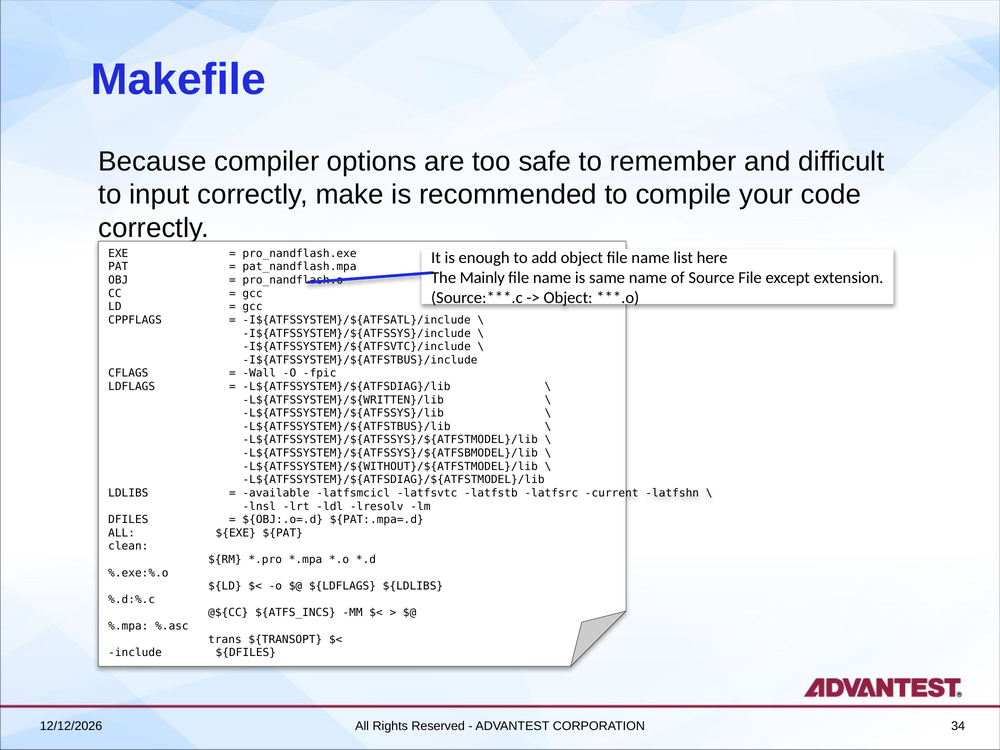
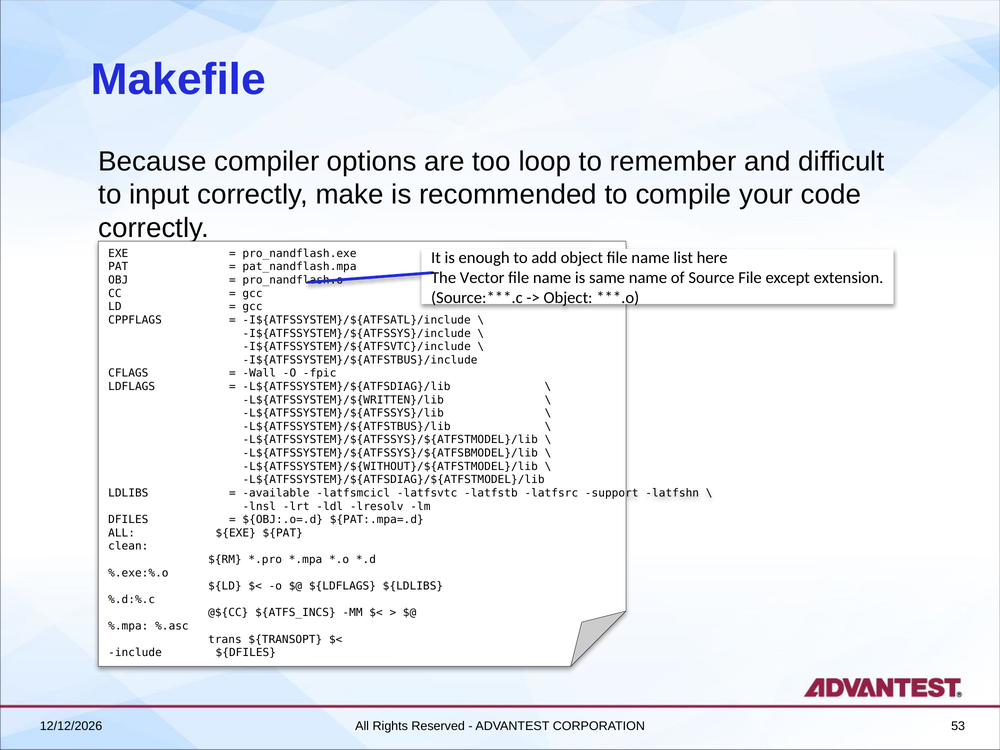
safe: safe -> loop (545, 161)
Mainly: Mainly -> Vector (482, 278)
current: current -> support (612, 493)
34: 34 -> 53 (958, 726)
